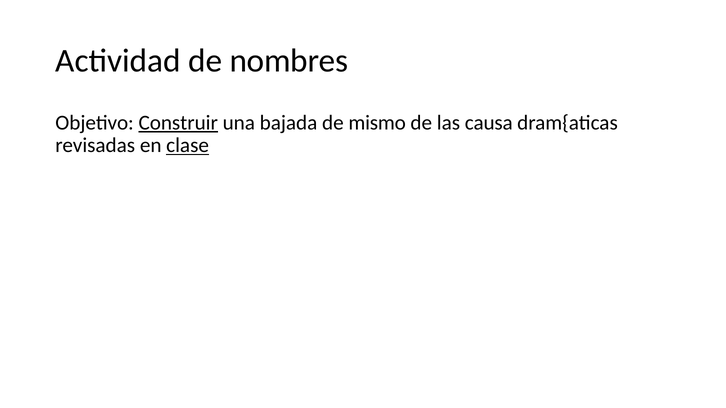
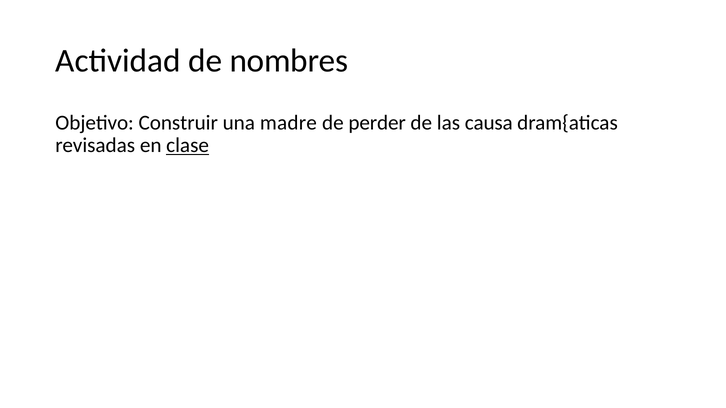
Construir underline: present -> none (178, 123)
bajada: bajada -> madre (288, 123)
mismo: mismo -> perder (377, 123)
